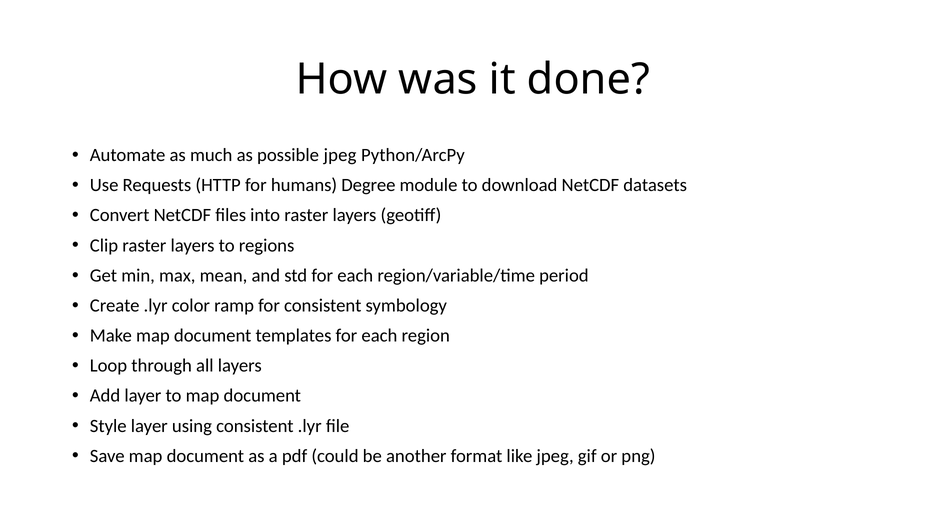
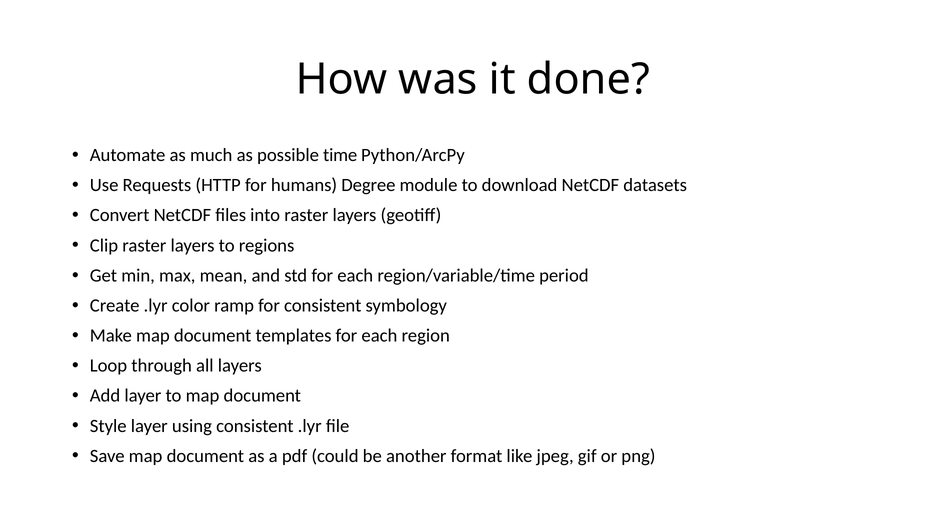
possible jpeg: jpeg -> time (340, 155)
